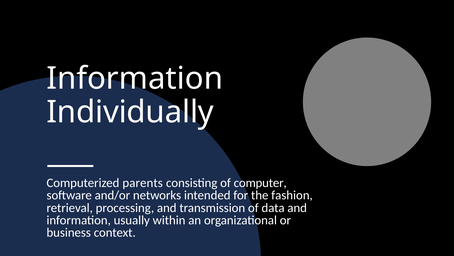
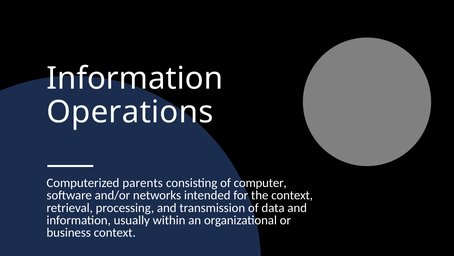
Individually: Individually -> Operations (130, 112)
the fashion: fashion -> context (292, 195)
